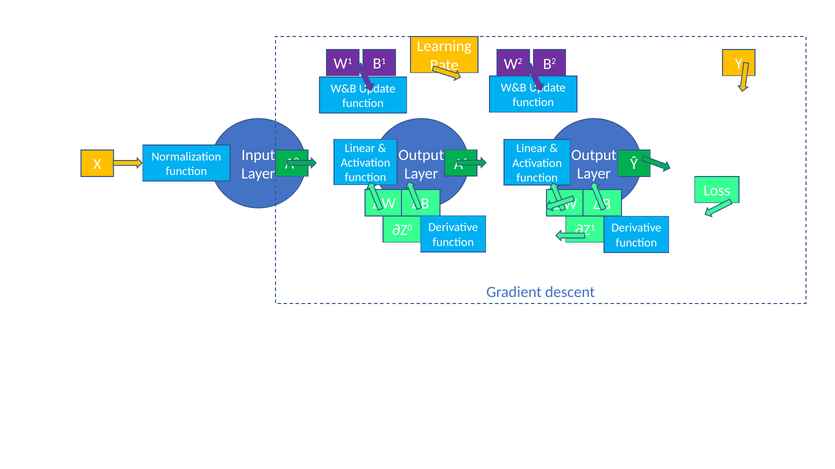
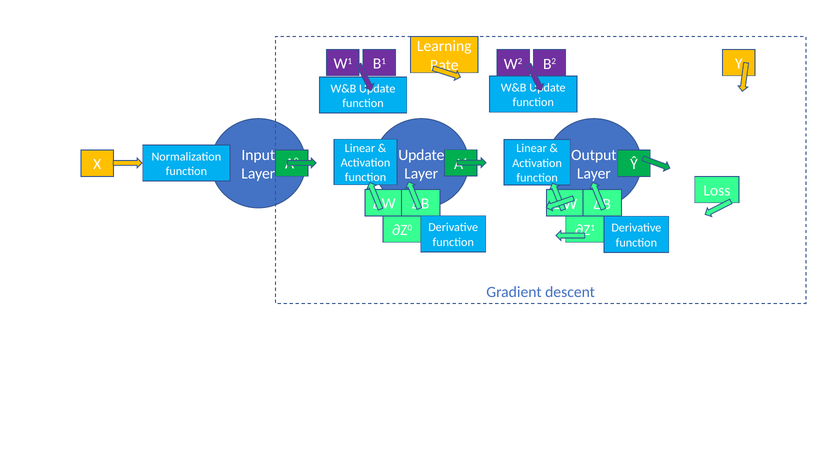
Output: Output -> Update (421, 155)
